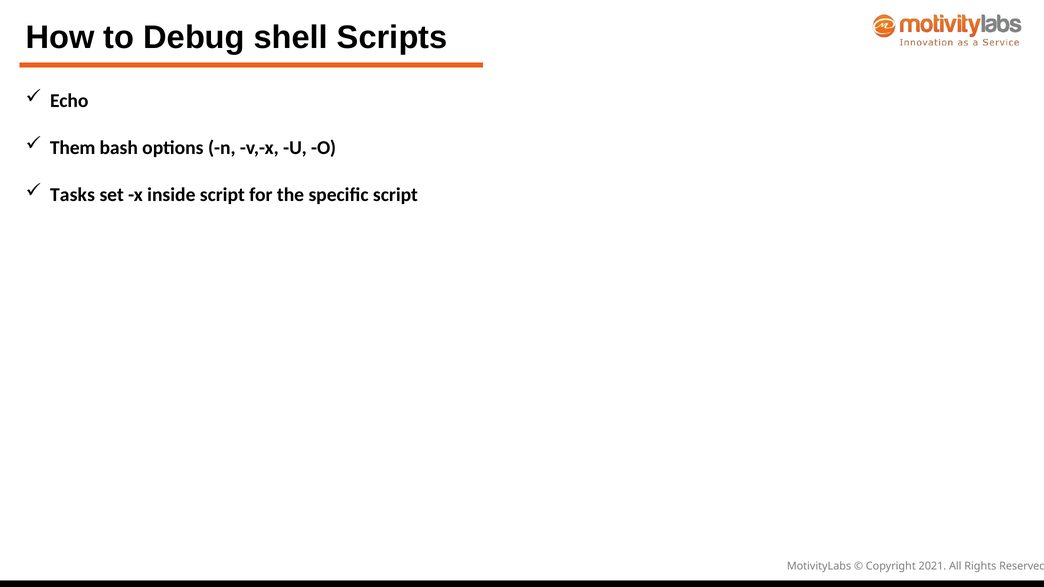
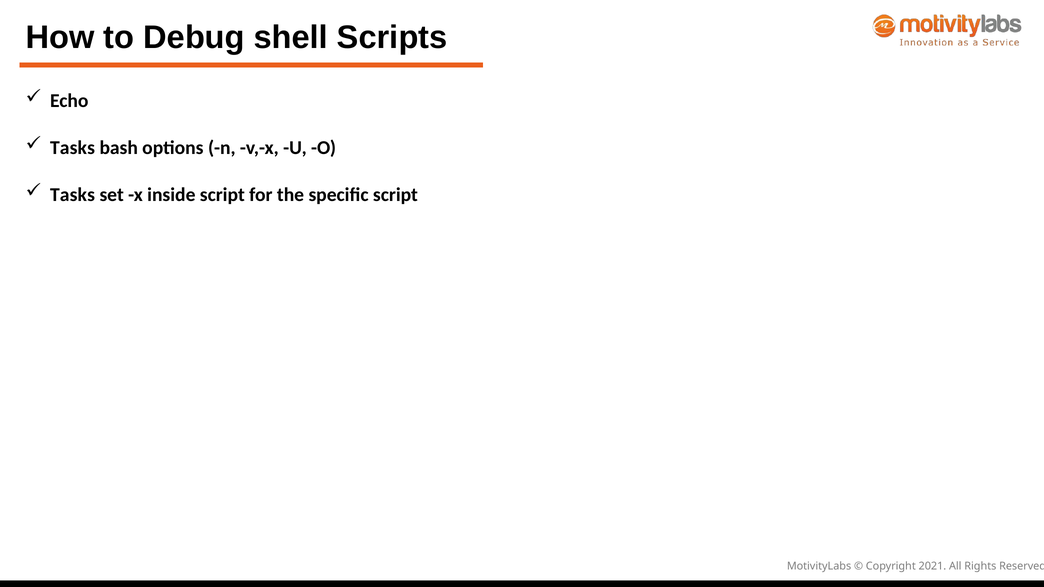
Them: Them -> Tasks (72, 148)
